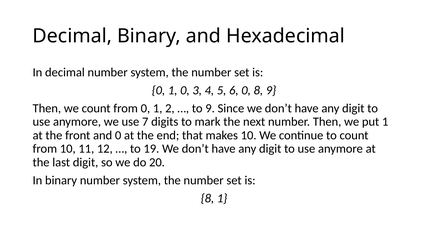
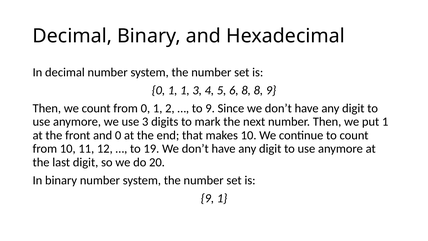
1 0: 0 -> 1 (185, 90)
6 0: 0 -> 8 (246, 90)
use 7: 7 -> 3 (145, 122)
8: 8 -> 9 (207, 198)
